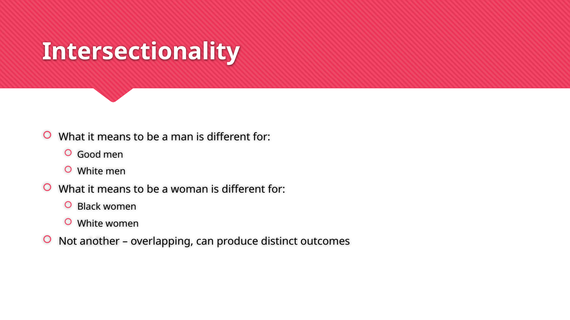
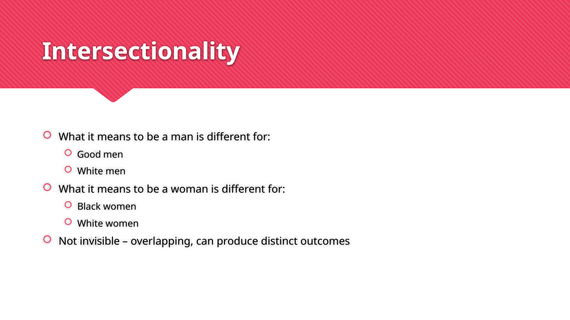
another: another -> invisible (100, 242)
